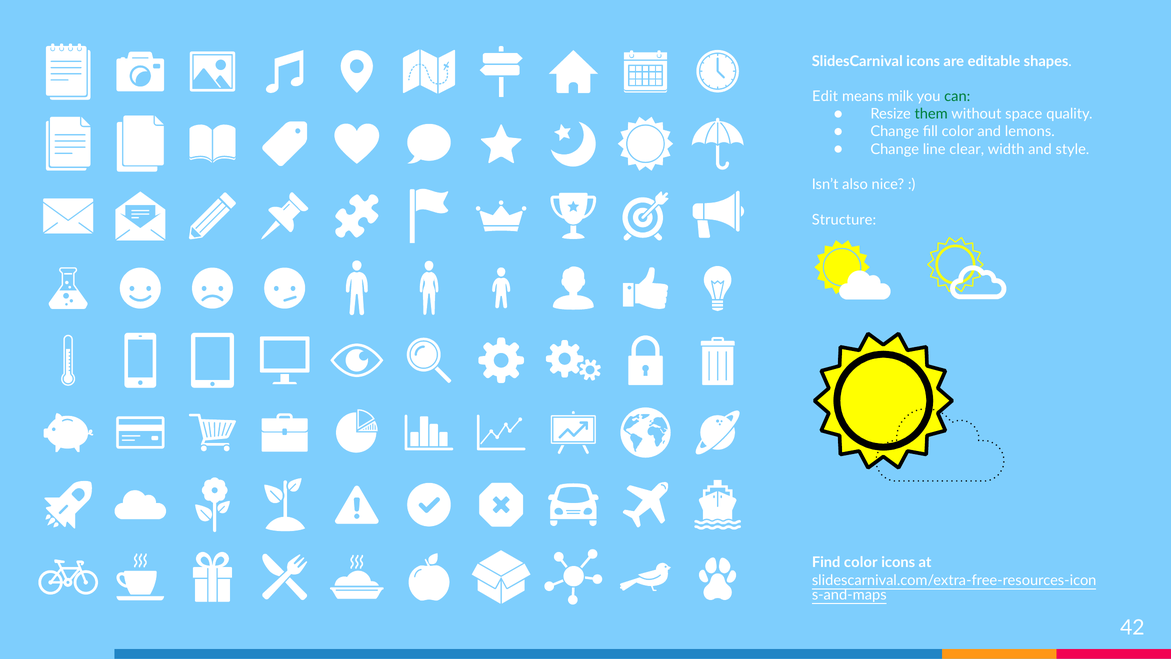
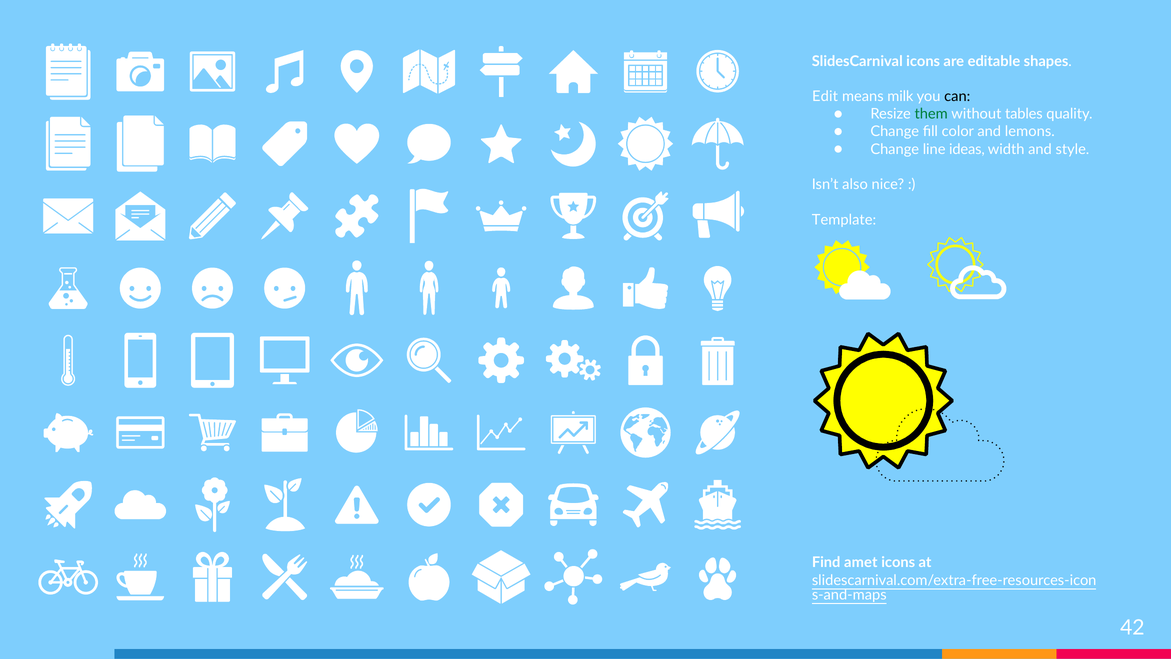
can colour: green -> black (957, 96)
space: space -> tables (1024, 114)
clear: clear -> ideas (967, 149)
Structure: Structure -> Template (844, 220)
Find color: color -> amet (861, 562)
